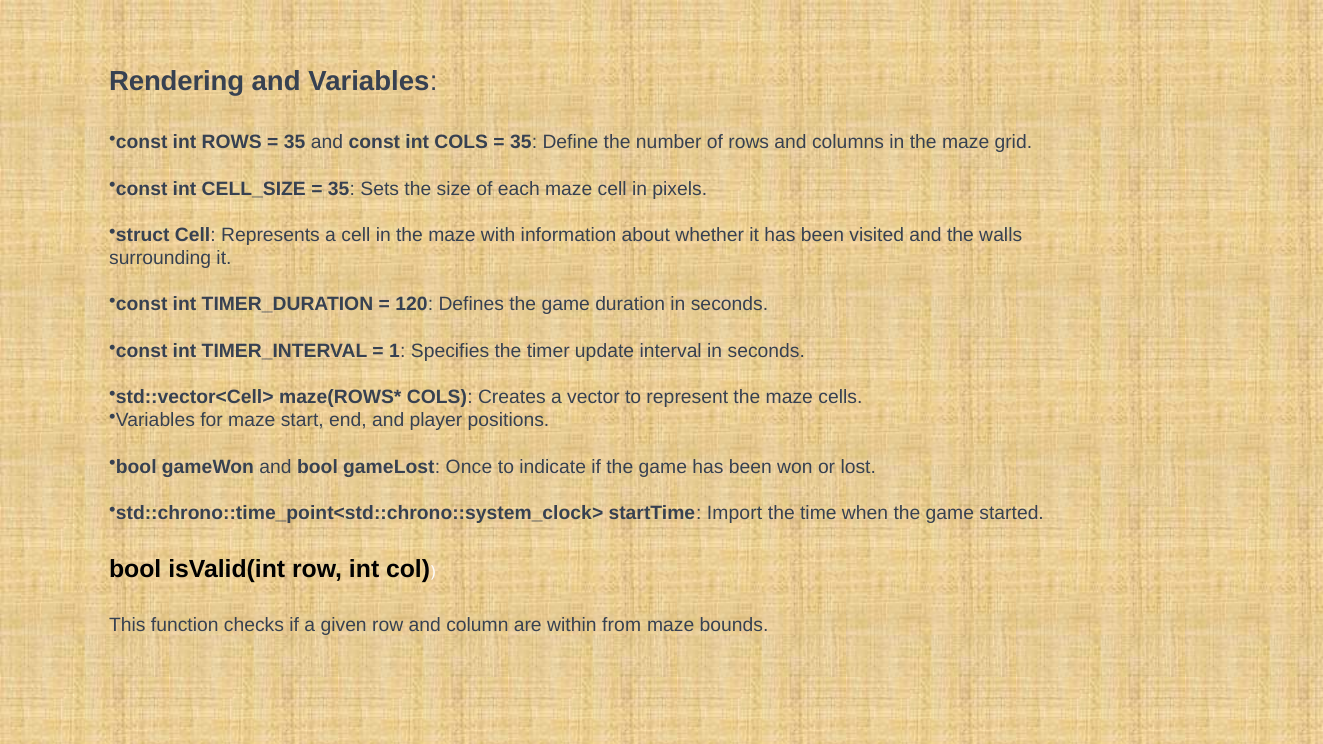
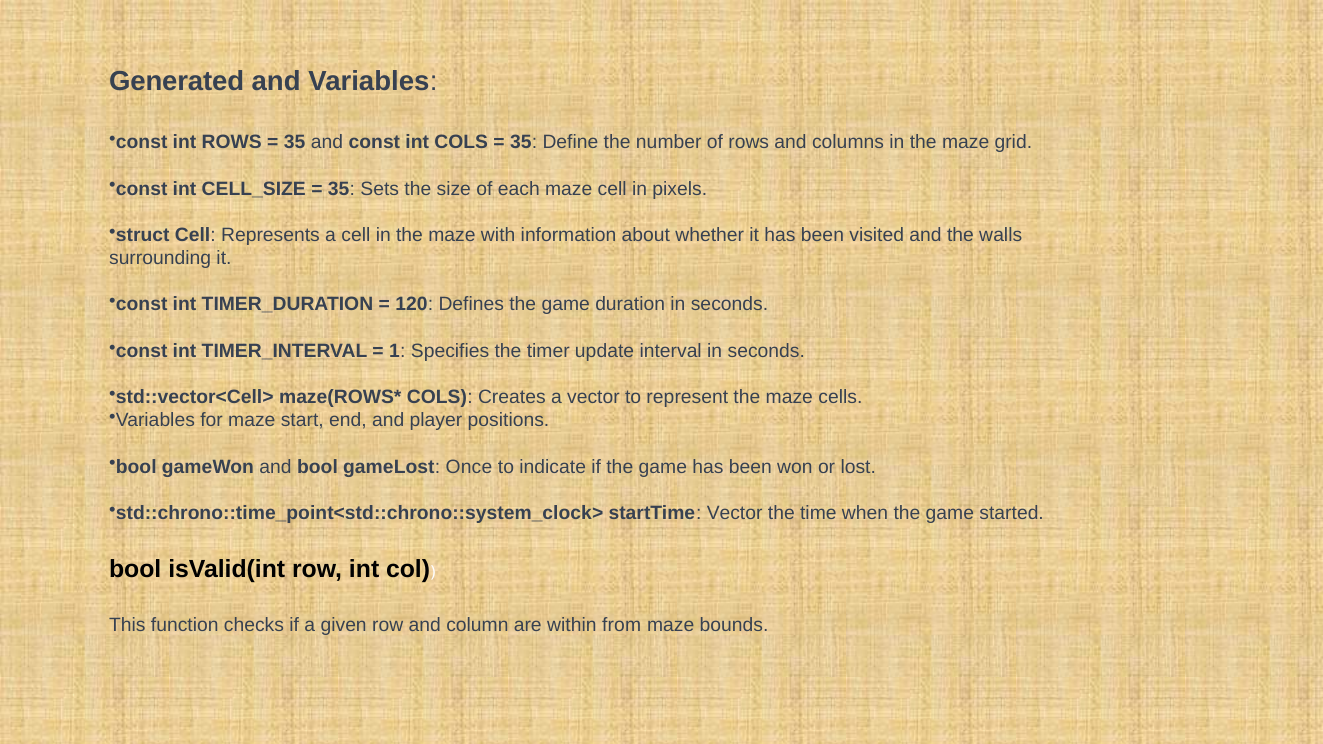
Rendering: Rendering -> Generated (177, 82)
startTime Import: Import -> Vector (735, 513)
